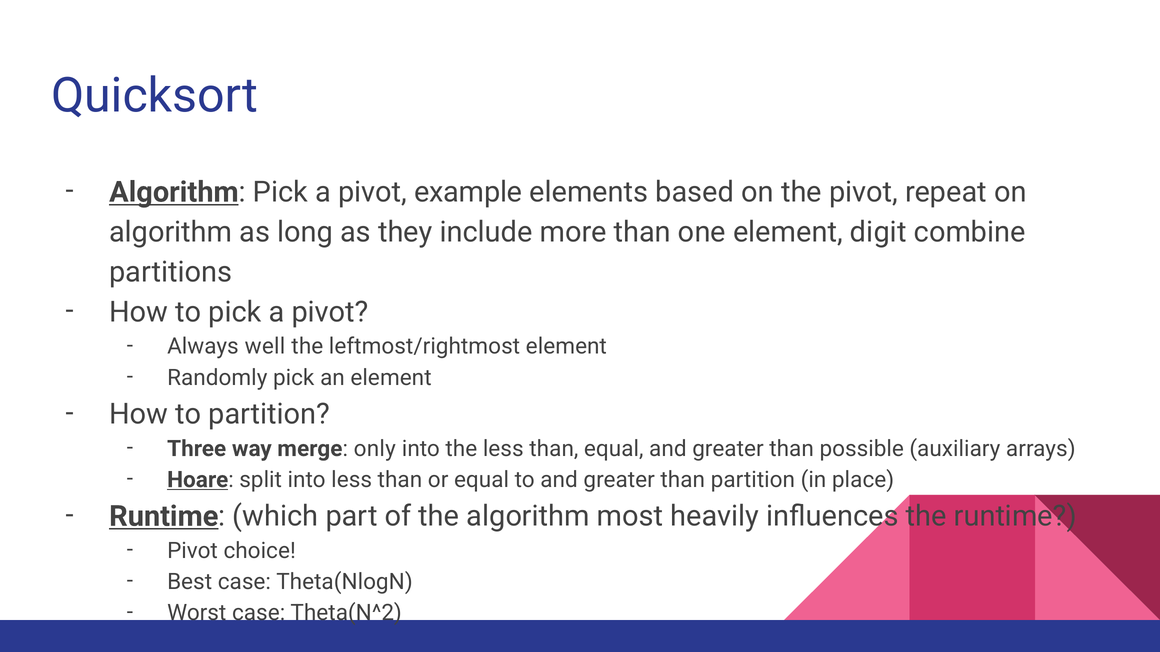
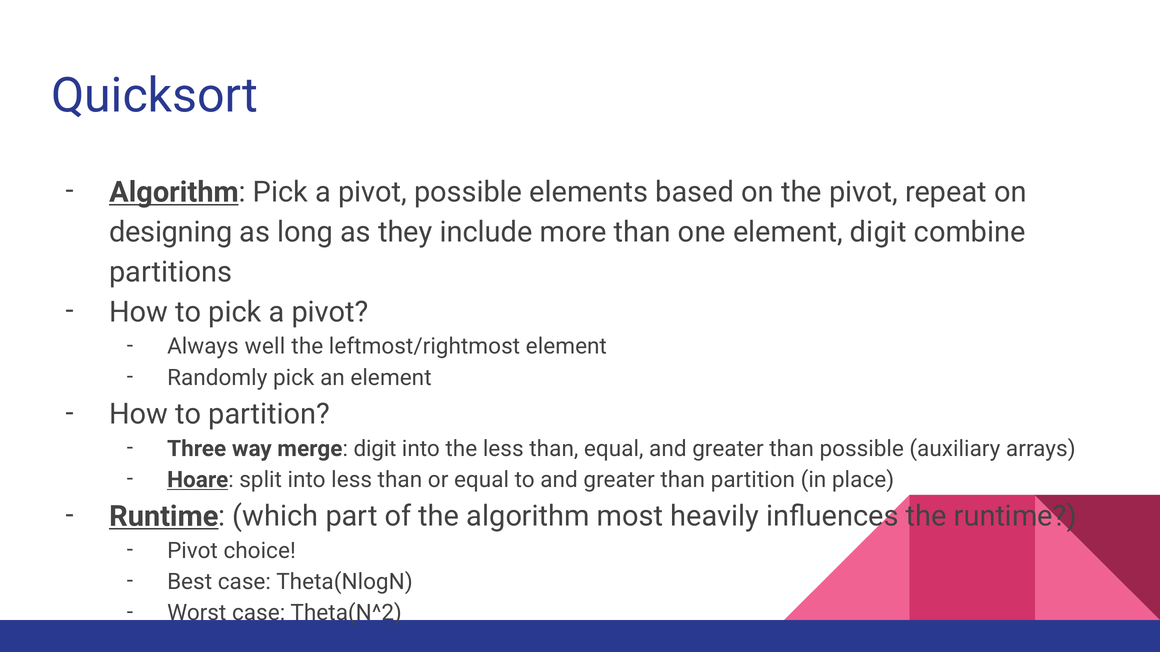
pivot example: example -> possible (468, 192)
algorithm: algorithm -> designing (171, 232)
merge only: only -> digit (375, 449)
